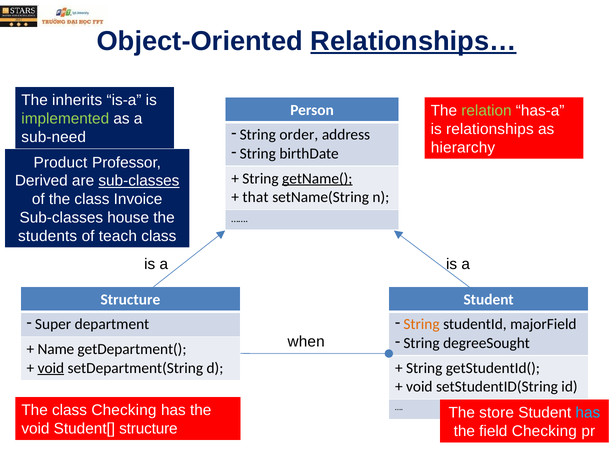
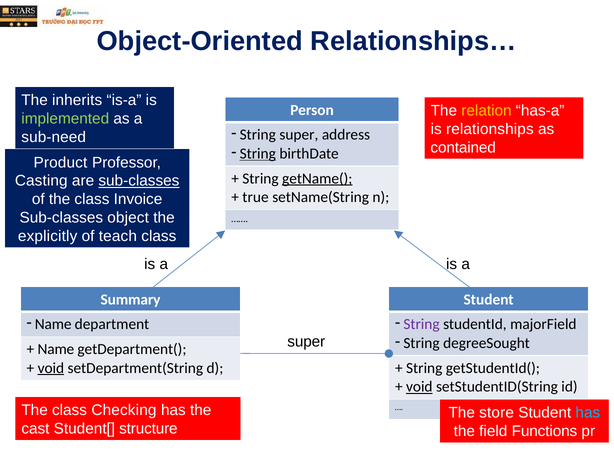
Relationships… underline: present -> none (413, 41)
relation colour: light green -> yellow (486, 111)
String order: order -> super (299, 135)
hierarchy: hierarchy -> contained (463, 147)
String underline: none -> present (258, 153)
Derived: Derived -> Casting (41, 181)
that: that -> true (255, 197)
house: house -> object (128, 218)
students: students -> explicitly (48, 236)
Structure: Structure -> Summary (131, 299)
Super: Super -> Name (53, 324)
String colour: orange -> purple (422, 324)
when: when -> super (306, 342)
void underline: none -> present (419, 386)
void: void -> cast (35, 428)
field Checking: Checking -> Functions (544, 431)
